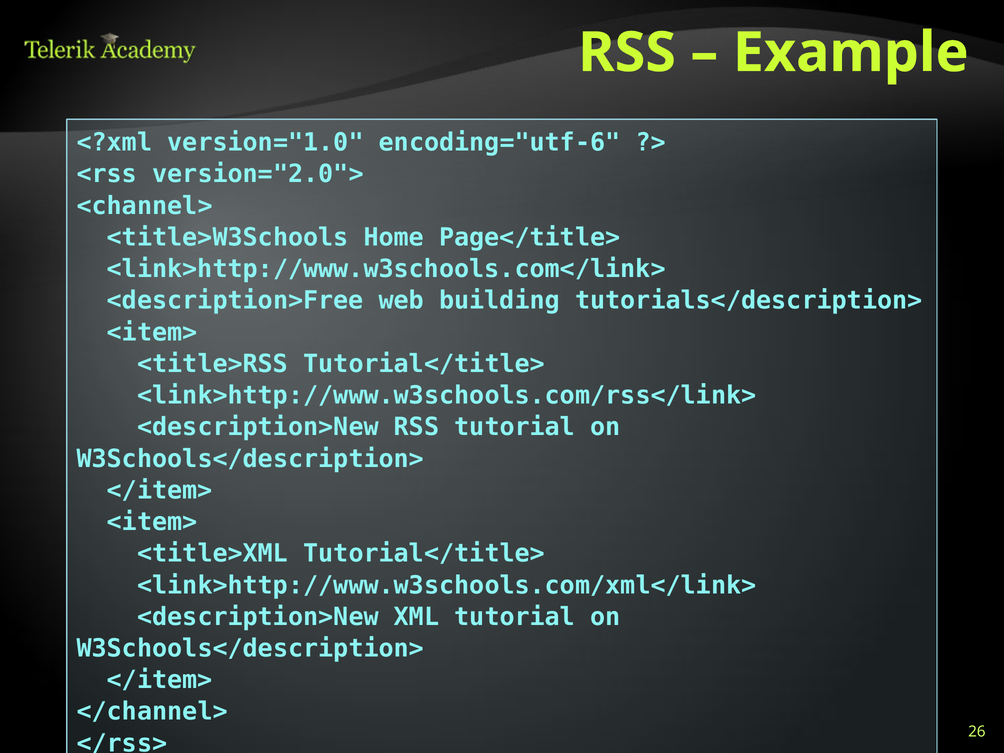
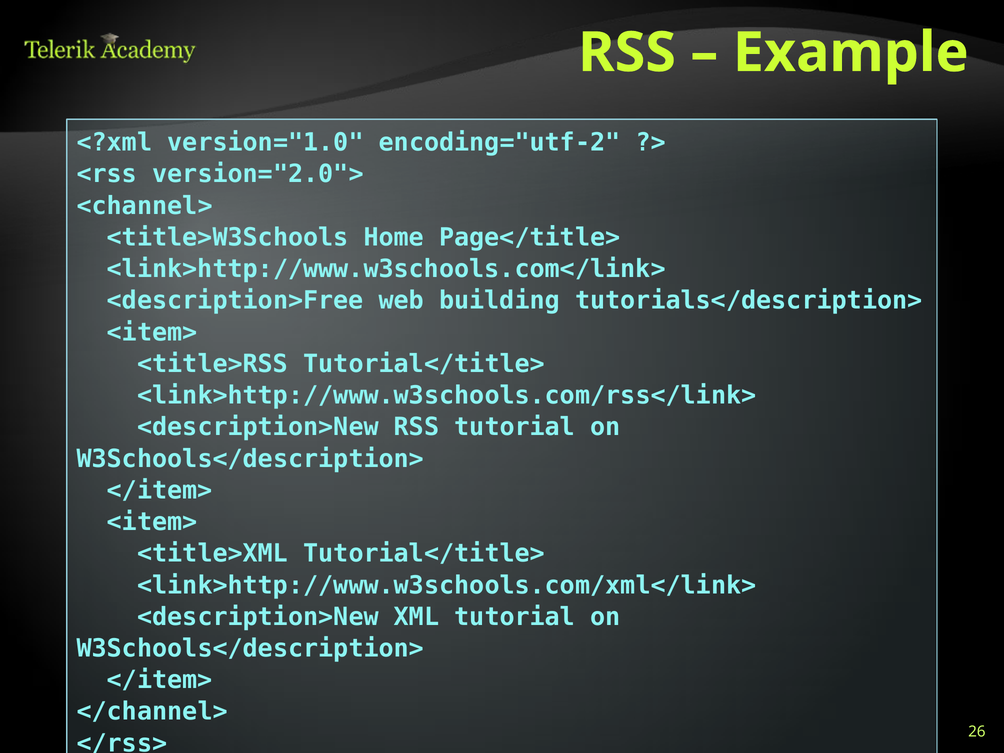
encoding="utf-6: encoding="utf-6 -> encoding="utf-2 (500, 143)
